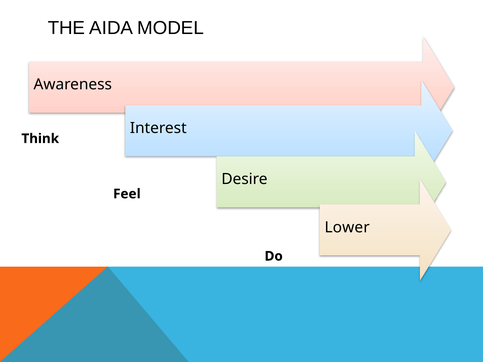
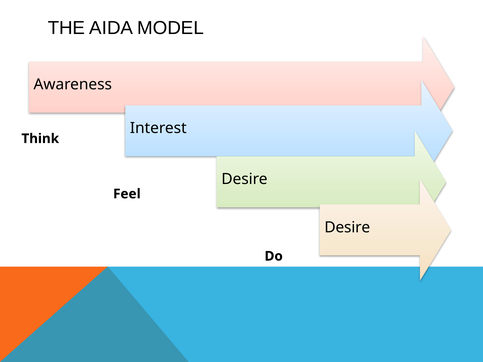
Lower: Lower -> Desire (347, 227)
